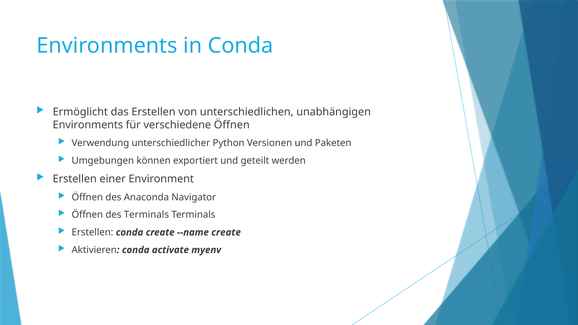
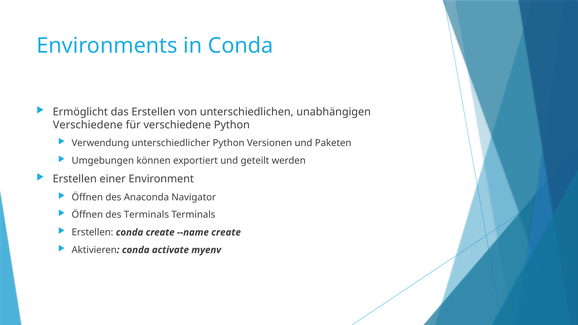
Environments: Environments -> Verschiedene (88, 125)
verschiedene Öffnen: Öffnen -> Python (232, 125)
